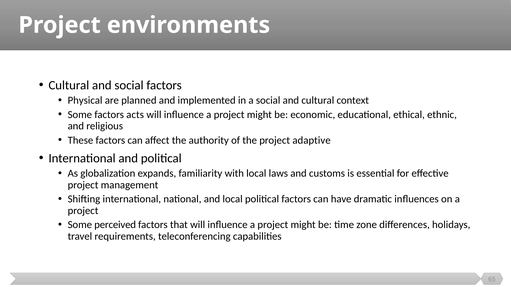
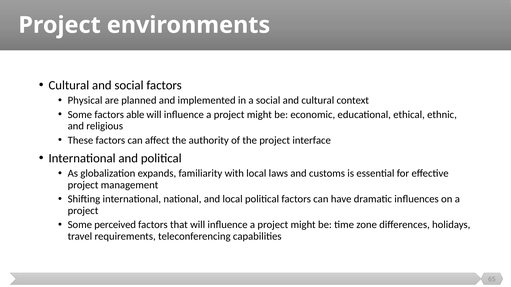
acts: acts -> able (135, 115)
adaptive: adaptive -> interface (312, 140)
